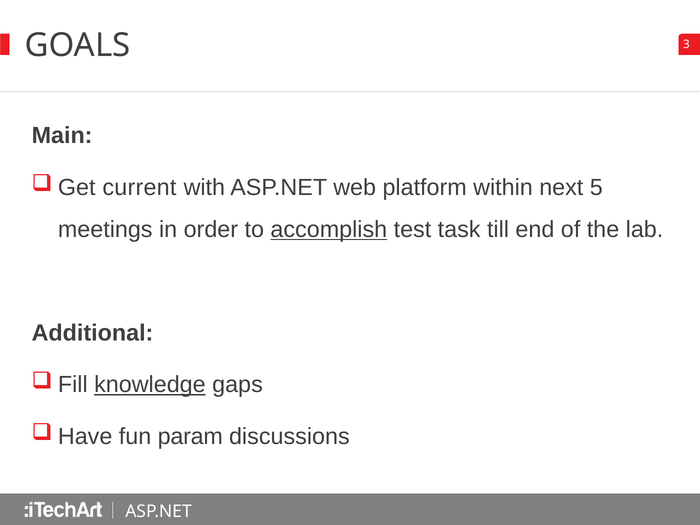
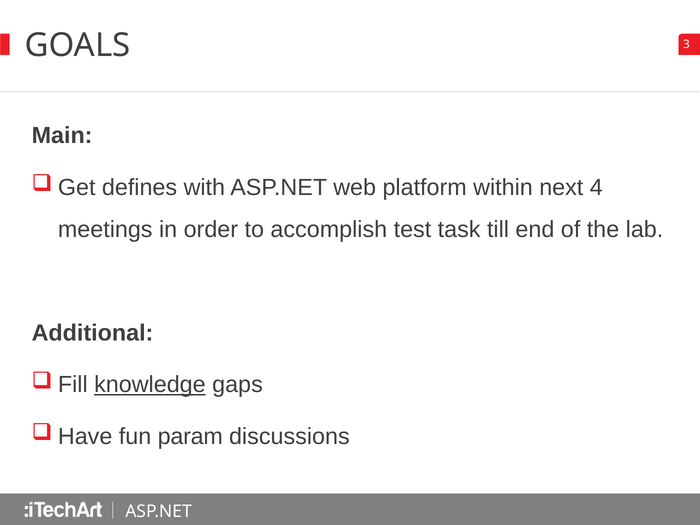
current: current -> defines (140, 187)
5: 5 -> 4 (596, 187)
accomplish underline: present -> none (329, 229)
